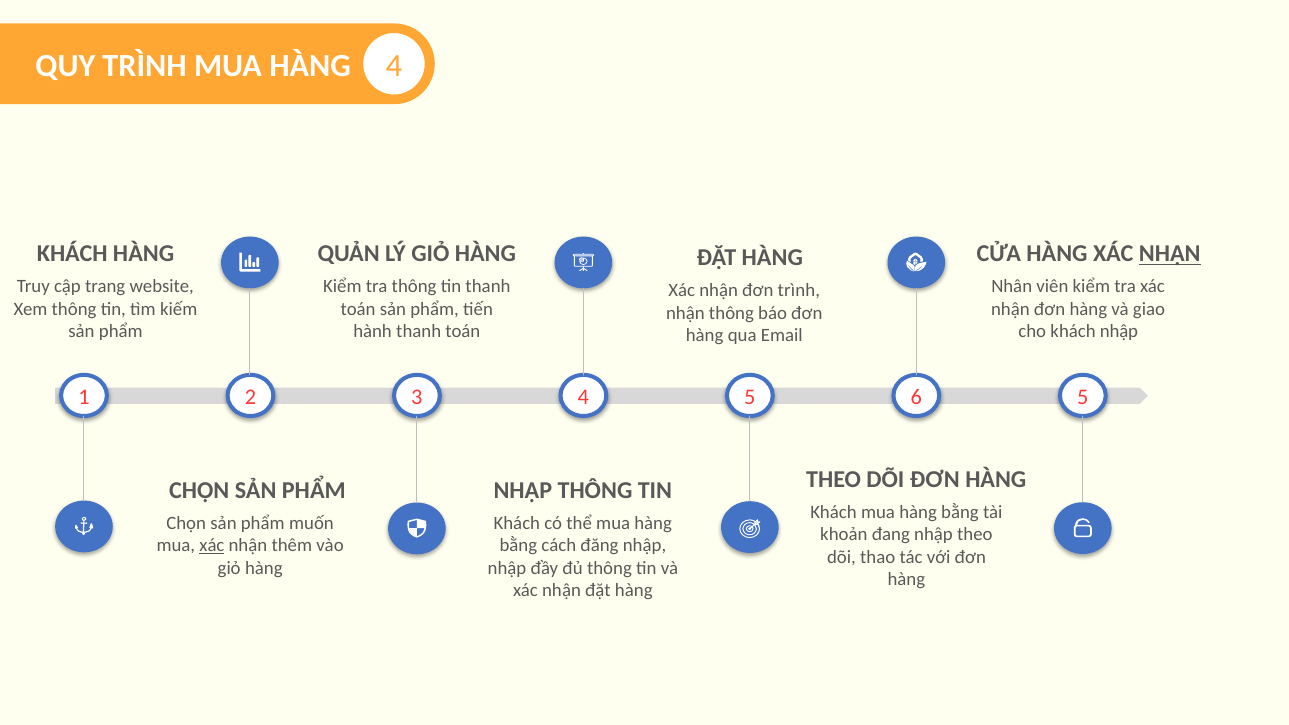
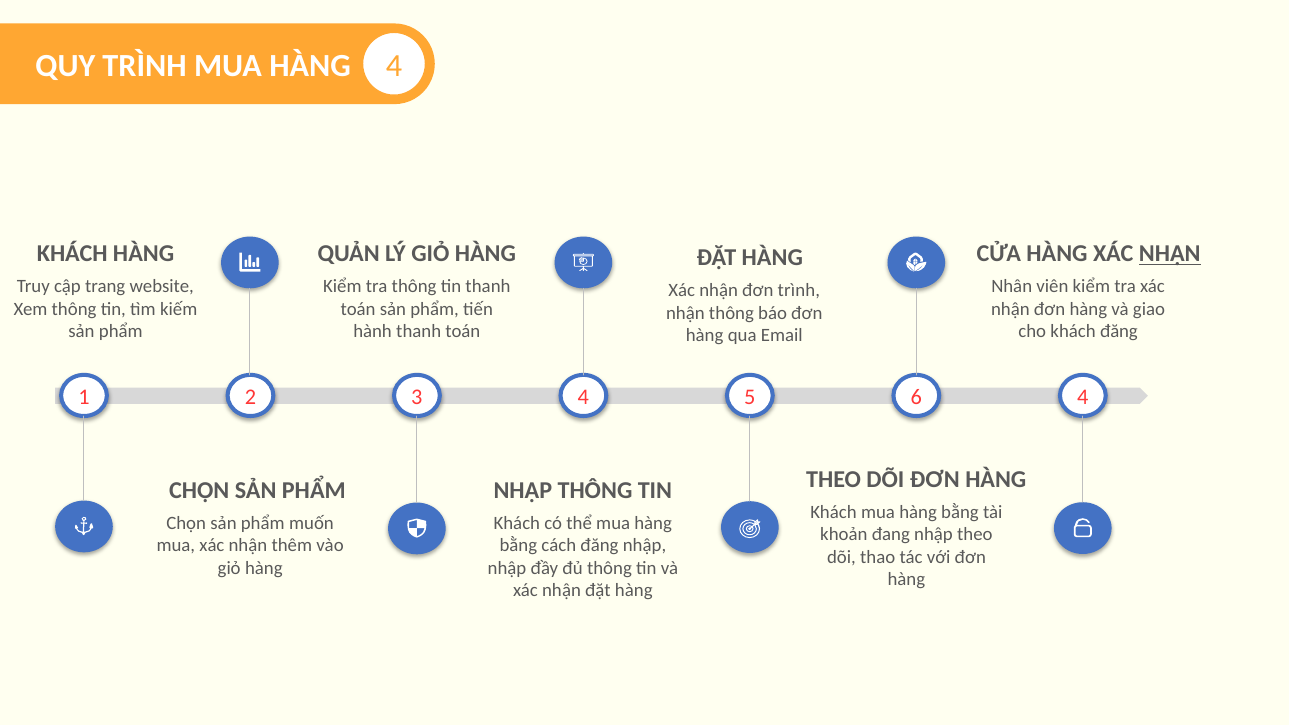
khách nhập: nhập -> đăng (1119, 332)
5 5: 5 -> 4 (1083, 397)
xác underline: present -> none (212, 546)
